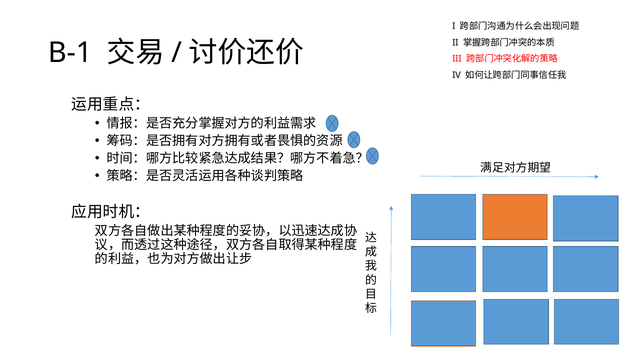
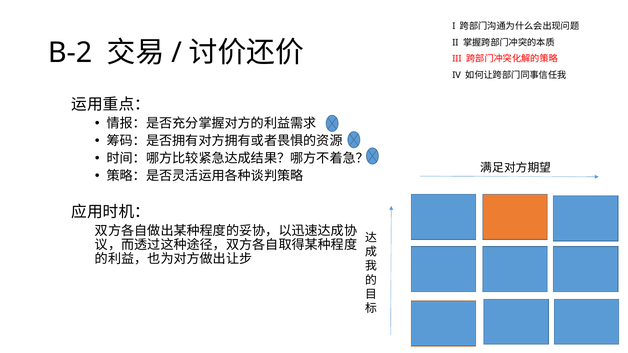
B-1: B-1 -> B-2 (70, 53)
